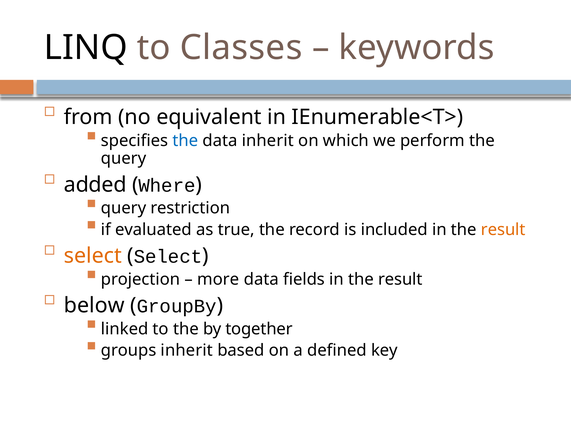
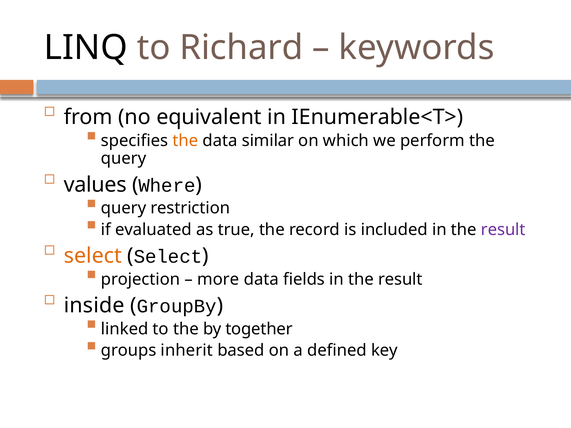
Classes: Classes -> Richard (241, 48)
the colour: blue -> orange (185, 141)
data inherit: inherit -> similar (268, 141)
added: added -> values (95, 185)
result colour: orange -> purple (503, 230)
below: below -> inside (94, 306)
